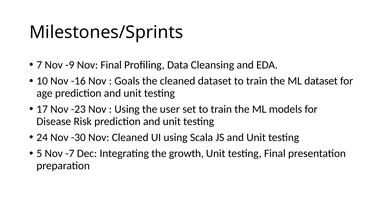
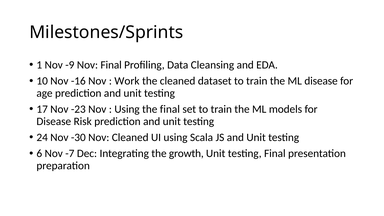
7: 7 -> 1 (39, 65)
Goals: Goals -> Work (127, 81)
ML dataset: dataset -> disease (321, 81)
the user: user -> final (170, 109)
5: 5 -> 6 (39, 154)
